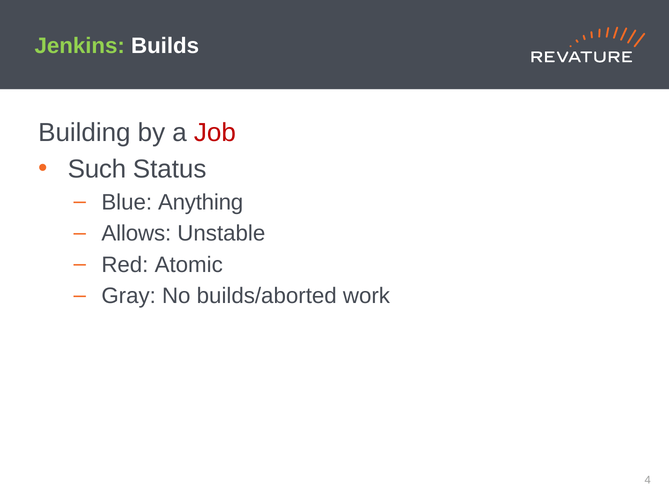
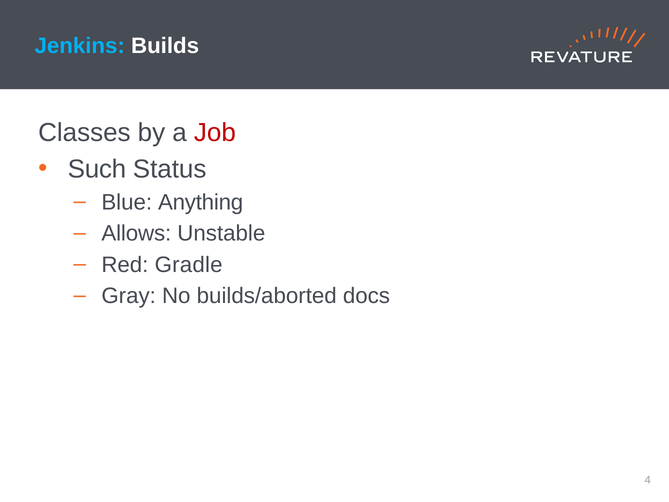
Jenkins colour: light green -> light blue (80, 46)
Building: Building -> Classes (84, 133)
Atomic: Atomic -> Gradle (189, 265)
work: work -> docs (366, 296)
